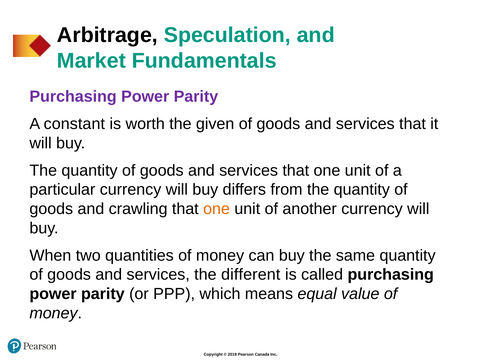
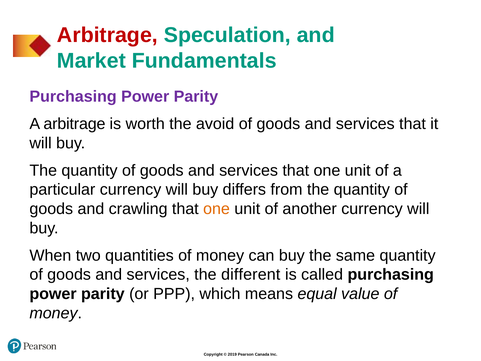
Arbitrage colour: black -> red (107, 35)
A constant: constant -> arbitrage (74, 124)
given: given -> avoid (215, 124)
